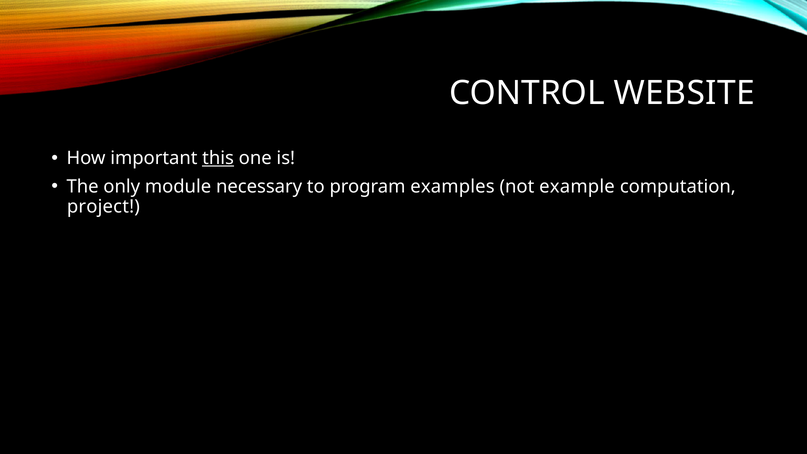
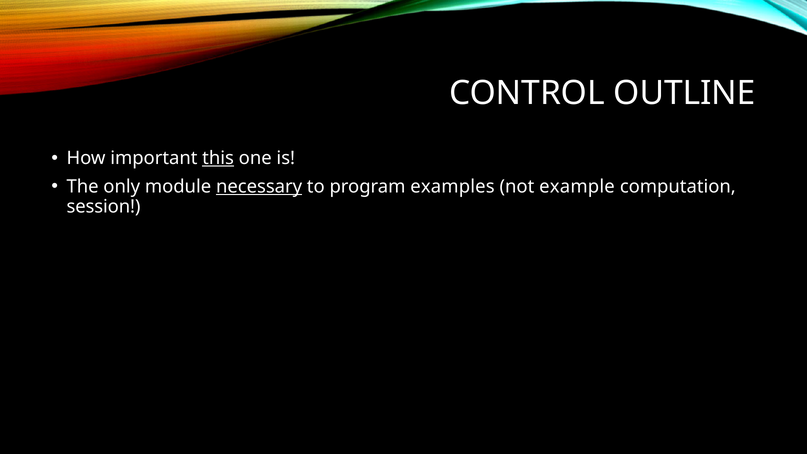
WEBSITE: WEBSITE -> OUTLINE (684, 93)
necessary underline: none -> present (259, 187)
project: project -> session (104, 206)
